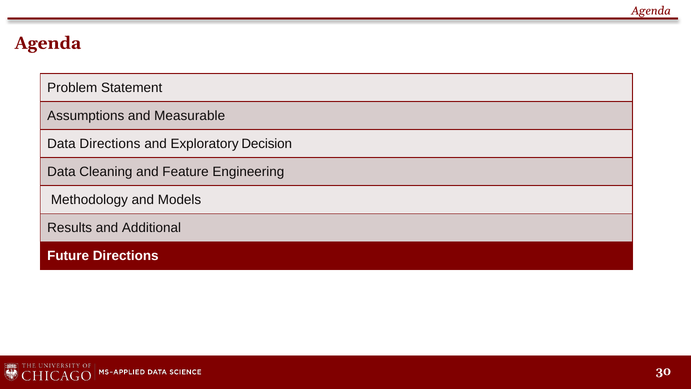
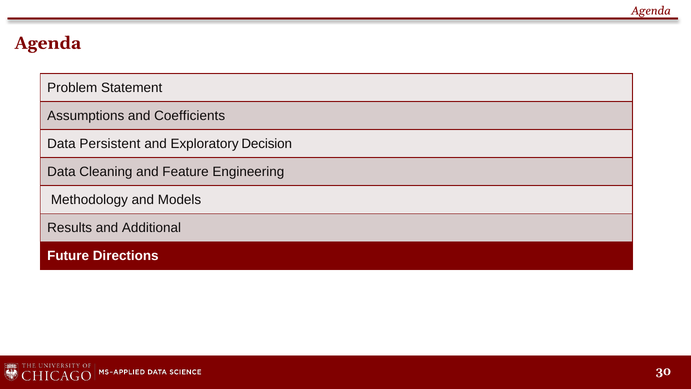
Measurable: Measurable -> Coefficients (190, 116)
Data Directions: Directions -> Persistent (110, 144)
